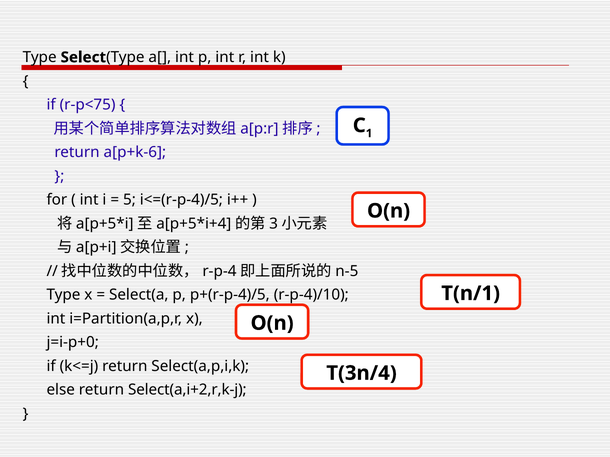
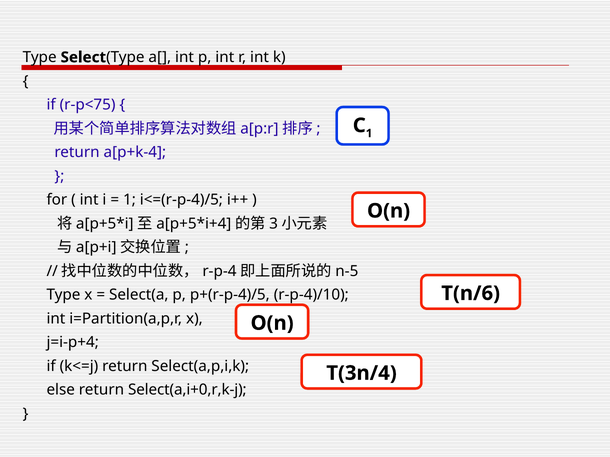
a[p+k-6: a[p+k-6 -> a[p+k-4 (135, 152)
5: 5 -> 1 (130, 200)
T(n/1: T(n/1 -> T(n/6 (471, 294)
j=i-p+0: j=i-p+0 -> j=i-p+4 (73, 343)
Select(a,i+2,r,k-j: Select(a,i+2,r,k-j -> Select(a,i+0,r,k-j (187, 390)
